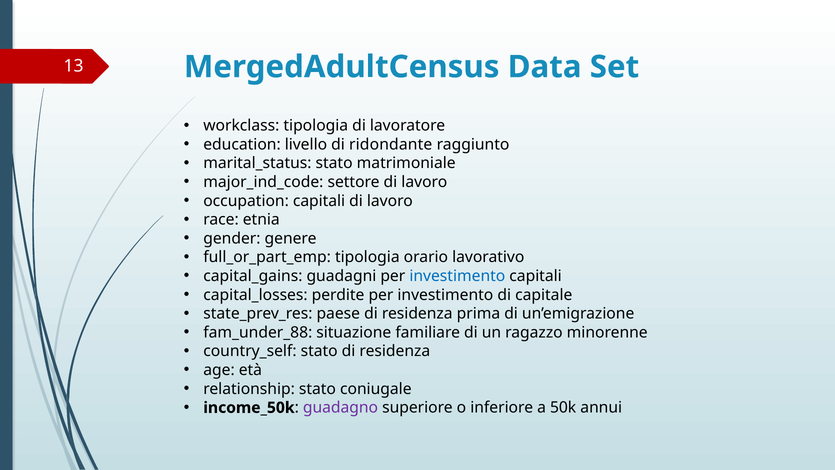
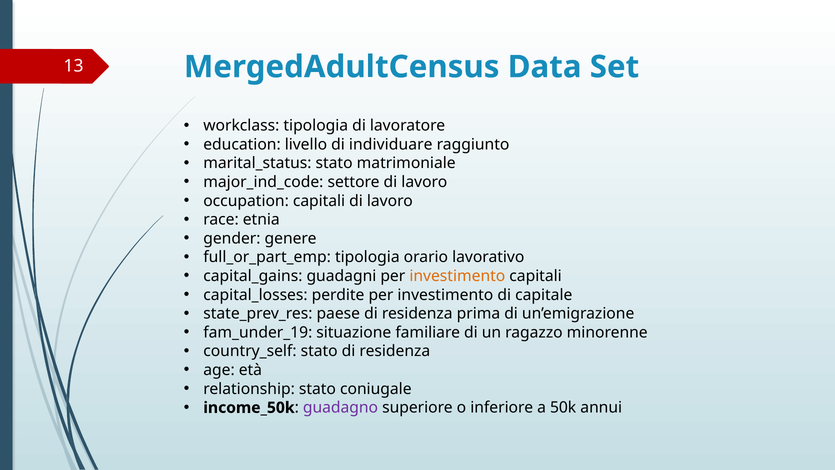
ridondante: ridondante -> individuare (391, 144)
investimento colour: blue -> orange (457, 276)
fam_under_88: fam_under_88 -> fam_under_19 (258, 332)
